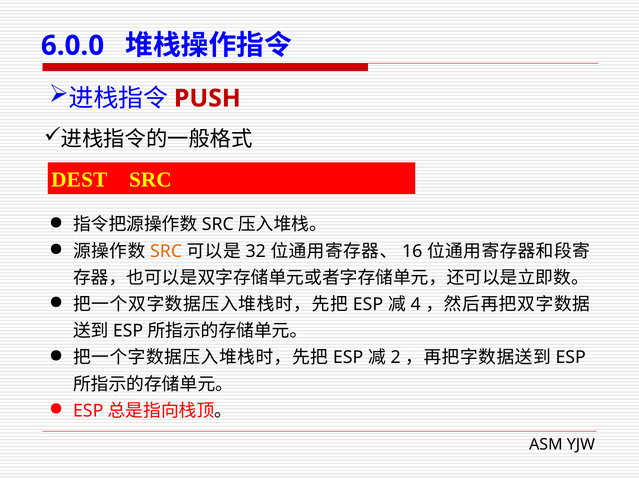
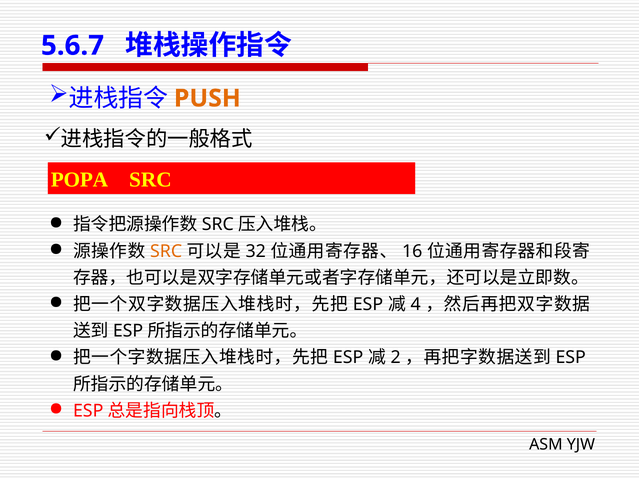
6.0.0: 6.0.0 -> 5.6.7 (73, 46)
PUSH colour: red -> orange (207, 98)
DEST: DEST -> POPA (79, 180)
